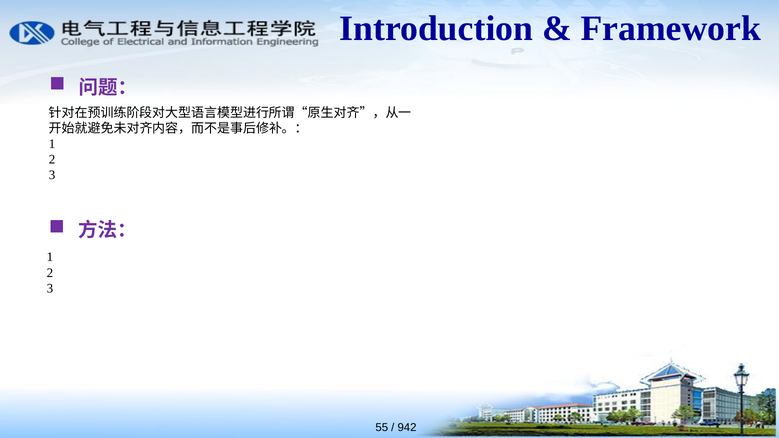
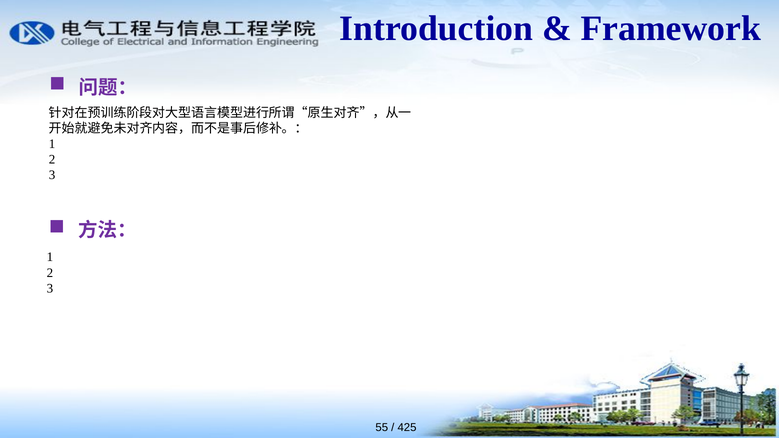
942: 942 -> 425 (407, 427)
